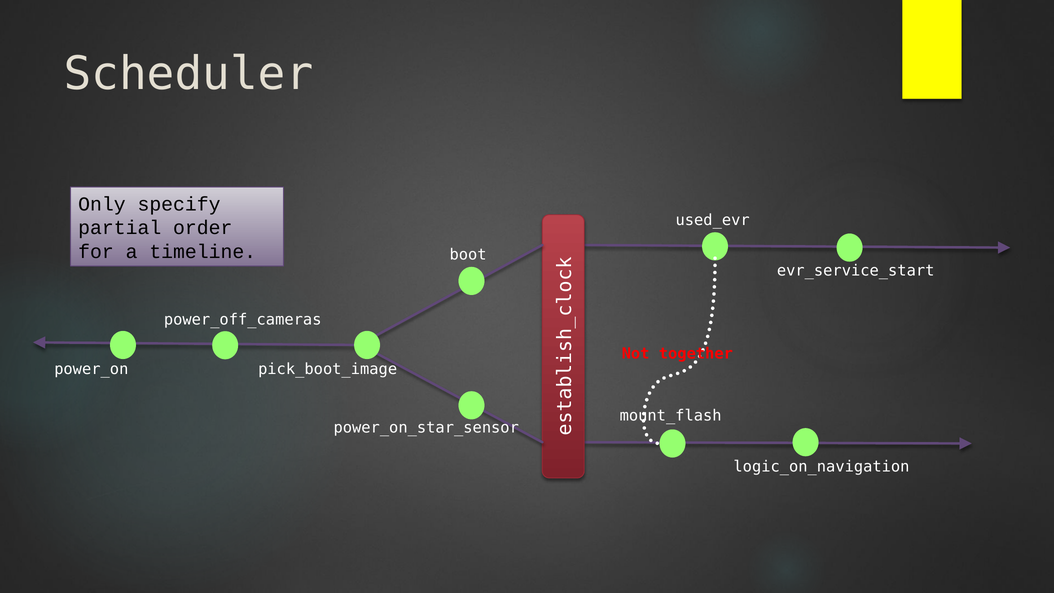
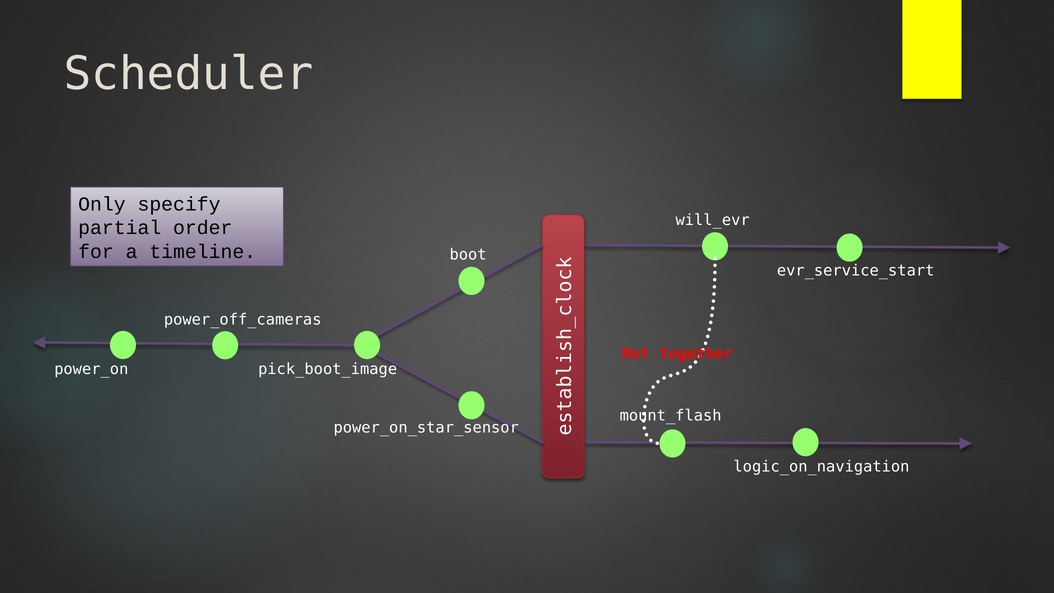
used_evr: used_evr -> will_evr (713, 220)
